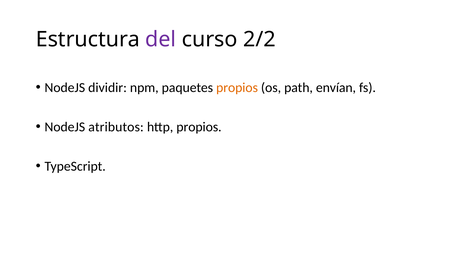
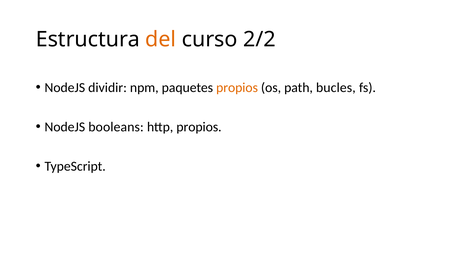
del colour: purple -> orange (161, 39)
envían: envían -> bucles (336, 88)
atributos: atributos -> booleans (116, 127)
